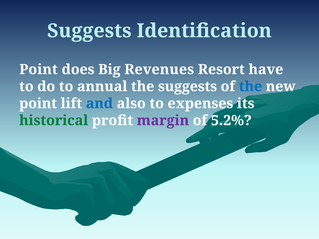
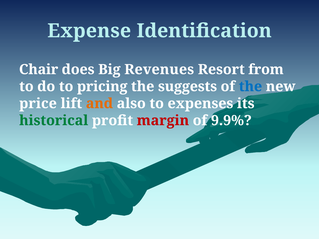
Suggests: Suggests -> Expense (89, 31)
Point: Point -> Chair (39, 70)
have: have -> from (266, 70)
annual: annual -> pricing (102, 87)
point: point -> price (38, 104)
and colour: blue -> orange (99, 104)
margin colour: purple -> red (163, 121)
5.2%: 5.2% -> 9.9% (231, 121)
